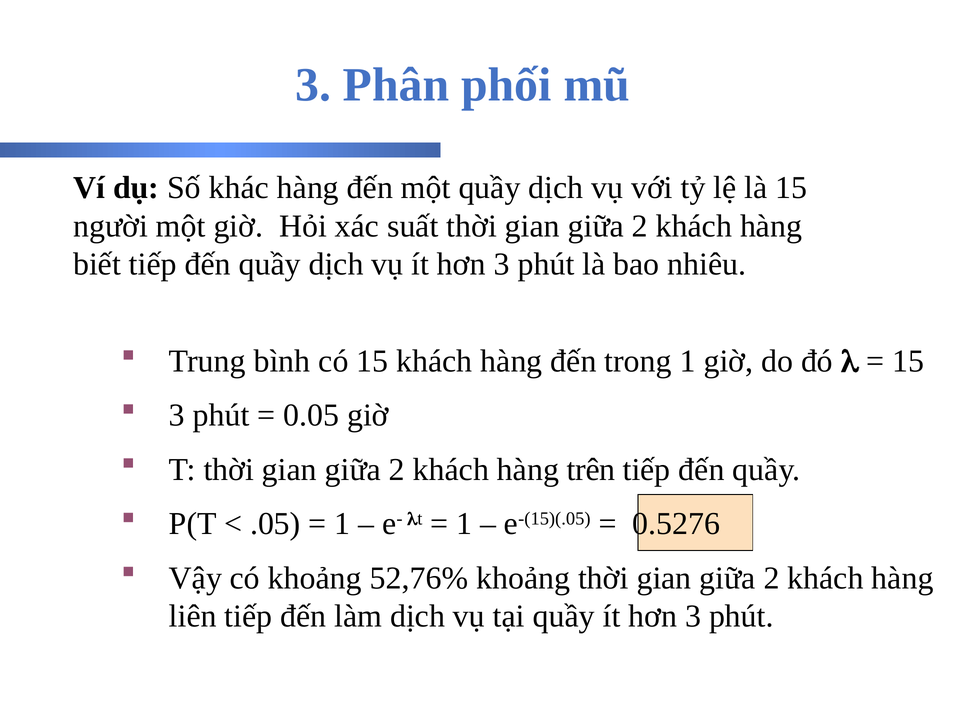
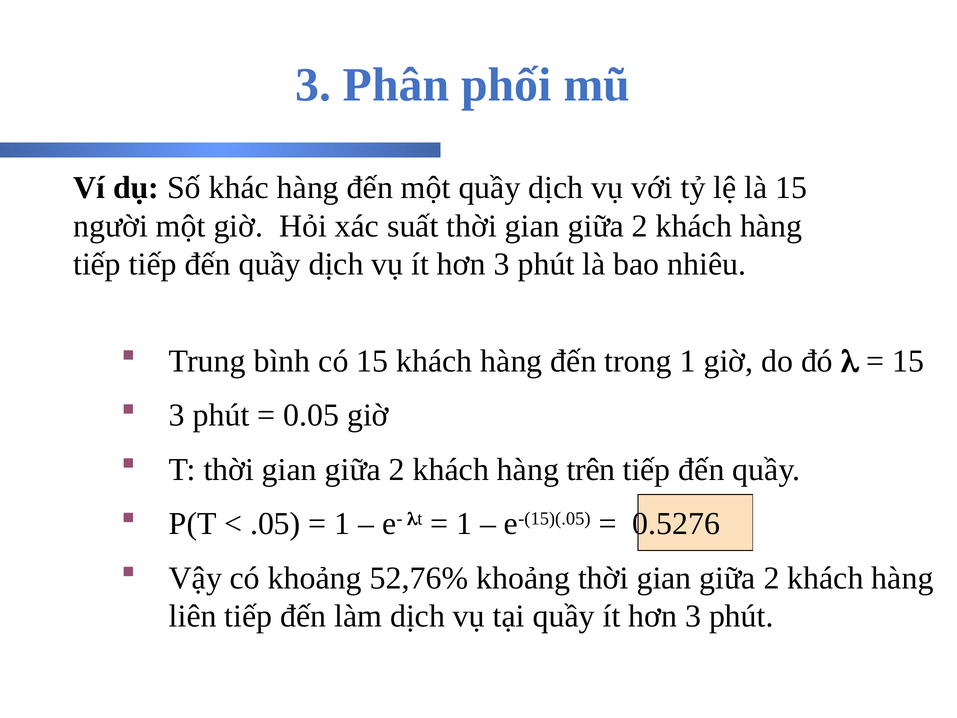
biết: biết -> tiếp (97, 264)
